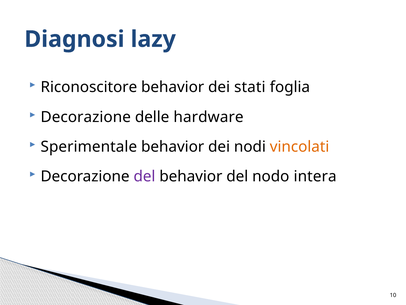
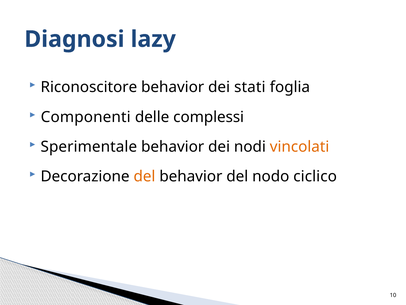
Decorazione: Decorazione -> Componenti (86, 117)
hardware: hardware -> complessi (209, 117)
del colour: purple -> orange (144, 176)
intera: intera -> ciclico (315, 176)
